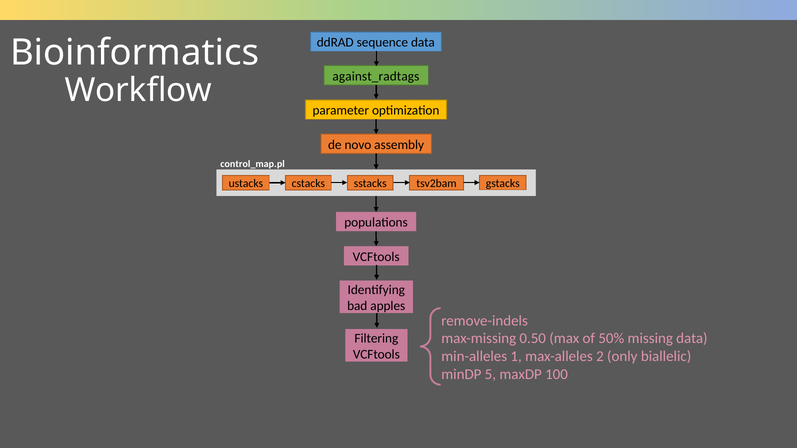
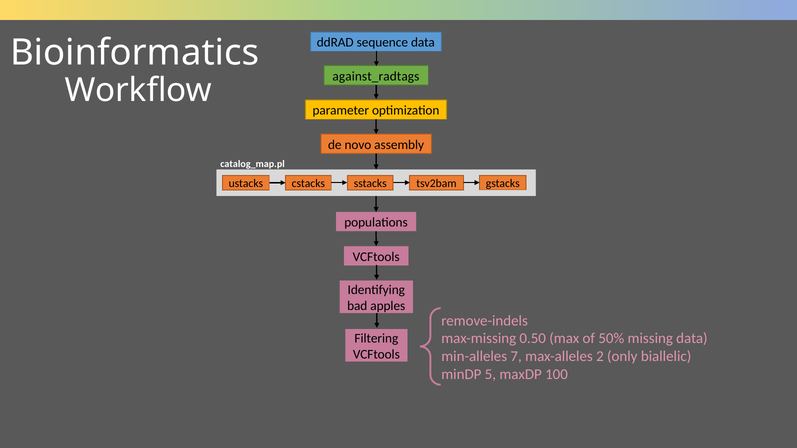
control_map.pl: control_map.pl -> catalog_map.pl (253, 164)
1: 1 -> 7 (516, 357)
